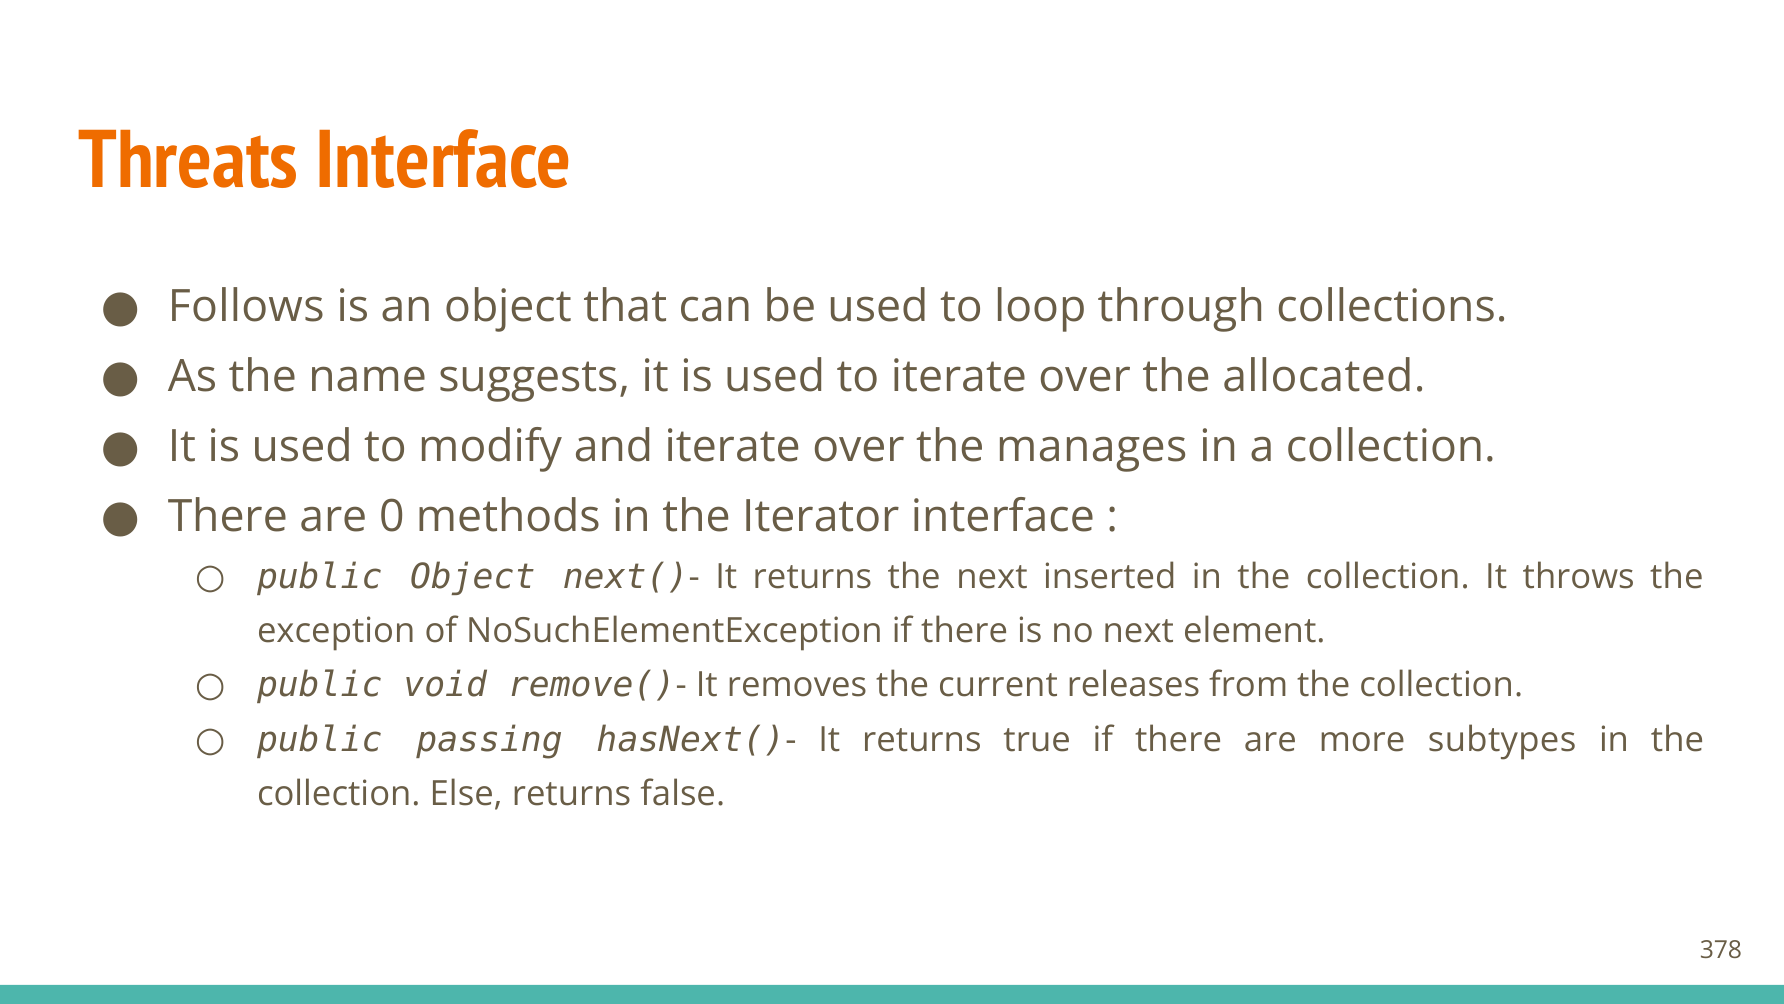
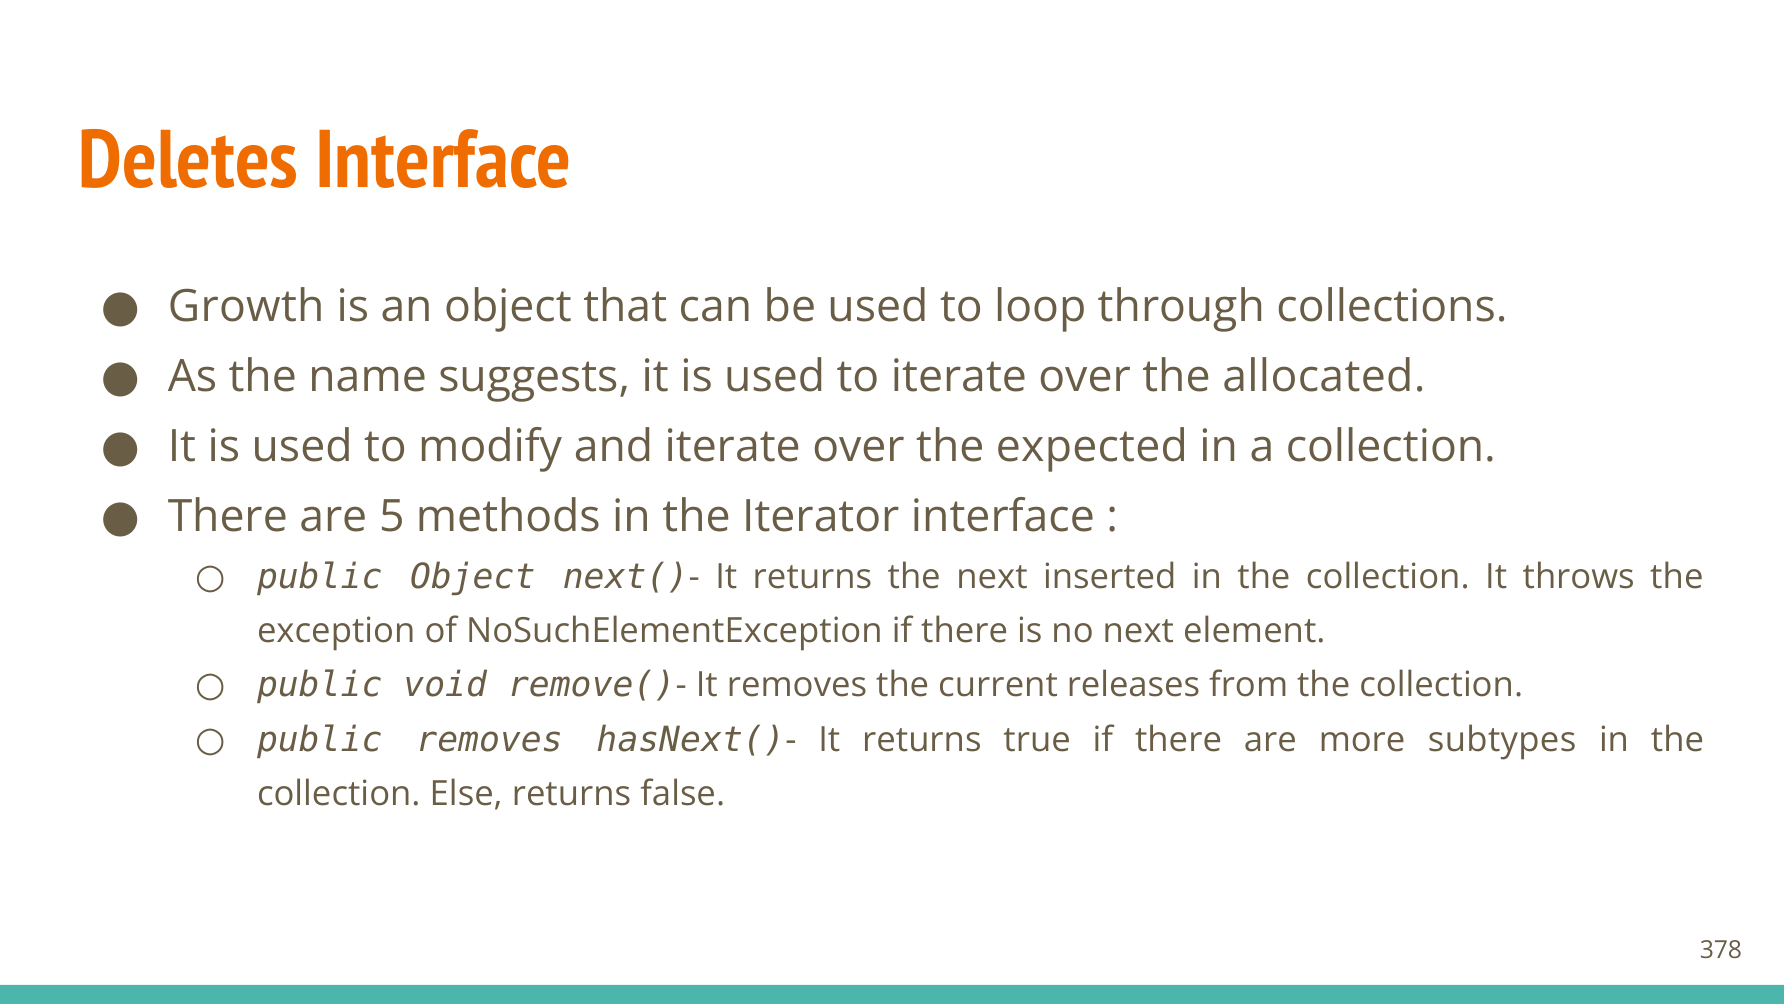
Threats: Threats -> Deletes (189, 161)
Follows: Follows -> Growth (246, 307)
manages: manages -> expected (1092, 446)
0: 0 -> 5 (392, 516)
public passing: passing -> removes (490, 740)
